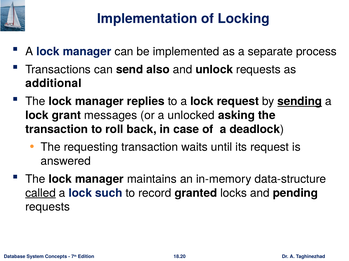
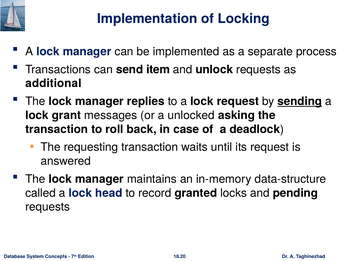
also: also -> item (158, 70)
called underline: present -> none (41, 194)
such: such -> head (109, 194)
